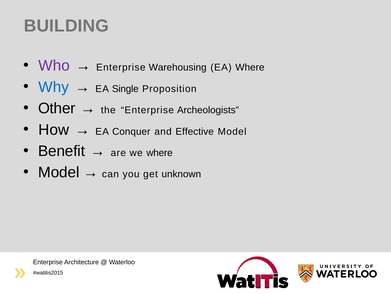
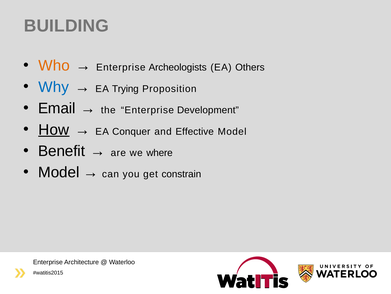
Who colour: purple -> orange (54, 65)
Warehousing: Warehousing -> Archeologists (178, 67)
EA Where: Where -> Others (250, 67)
Single: Single -> Trying (125, 89)
Other: Other -> Email (57, 108)
Archeologists: Archeologists -> Development (208, 110)
How underline: none -> present (54, 129)
unknown: unknown -> constrain (181, 174)
